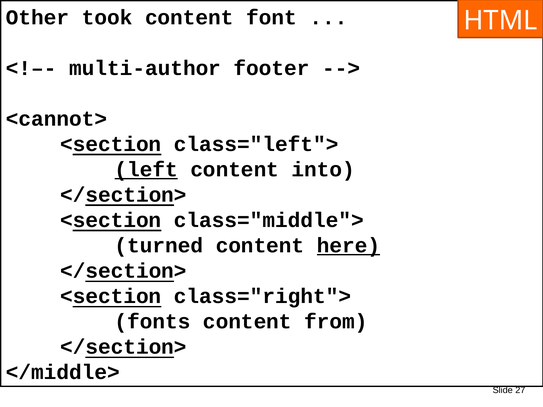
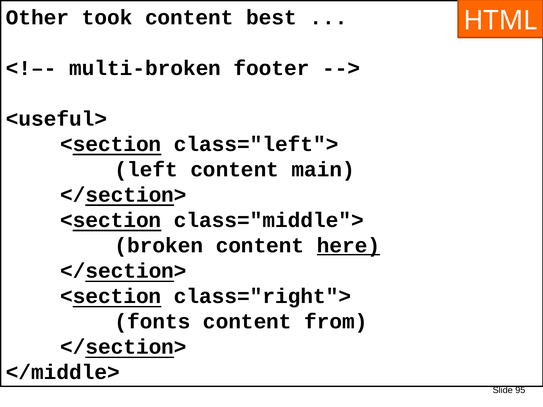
font: font -> best (272, 18)
multi-author: multi-author -> multi-broken (145, 68)
<cannot>: <cannot> -> <useful> (57, 119)
left underline: present -> none (146, 170)
into: into -> main (323, 170)
turned: turned -> broken (159, 246)
27: 27 -> 95 (520, 390)
